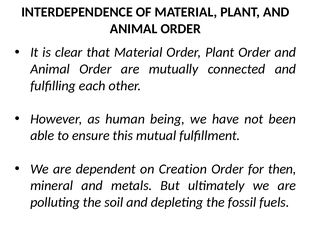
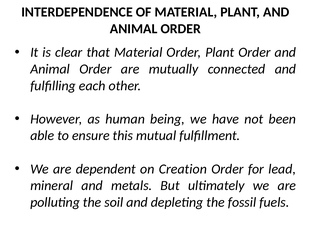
then: then -> lead (282, 168)
